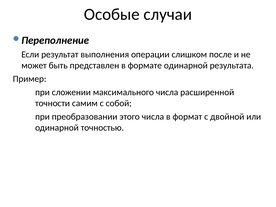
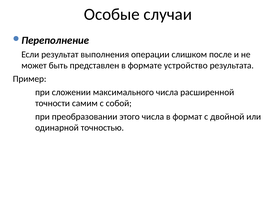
формате одинарной: одинарной -> устройство (186, 66)
